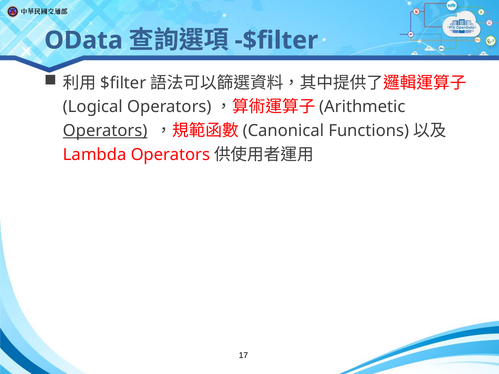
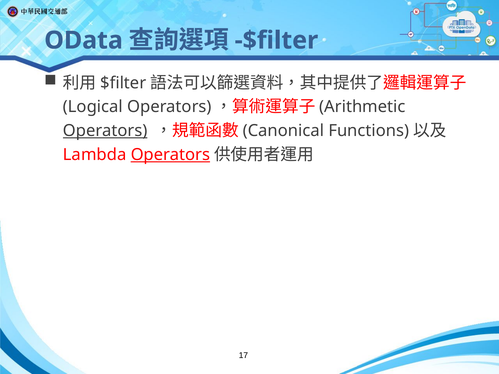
Operators underline: none -> present (170, 155)
